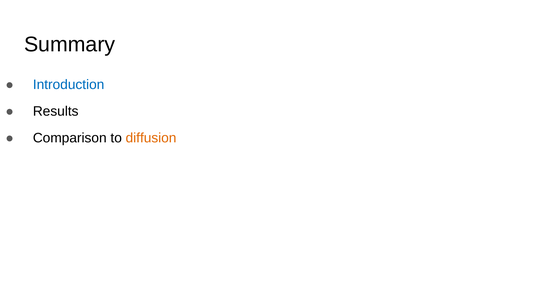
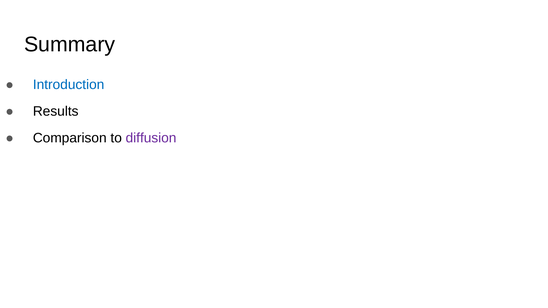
diffusion colour: orange -> purple (151, 138)
